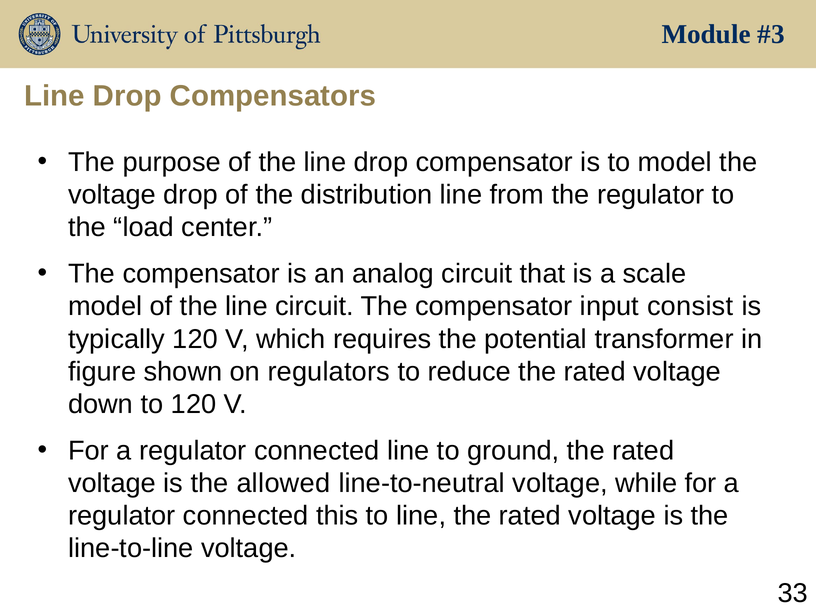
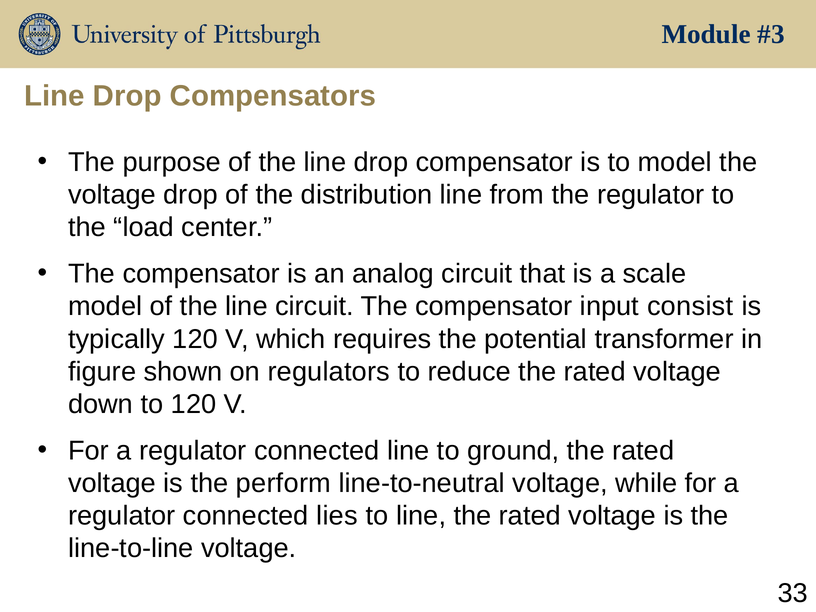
allowed: allowed -> perform (283, 483)
this: this -> lies (337, 516)
